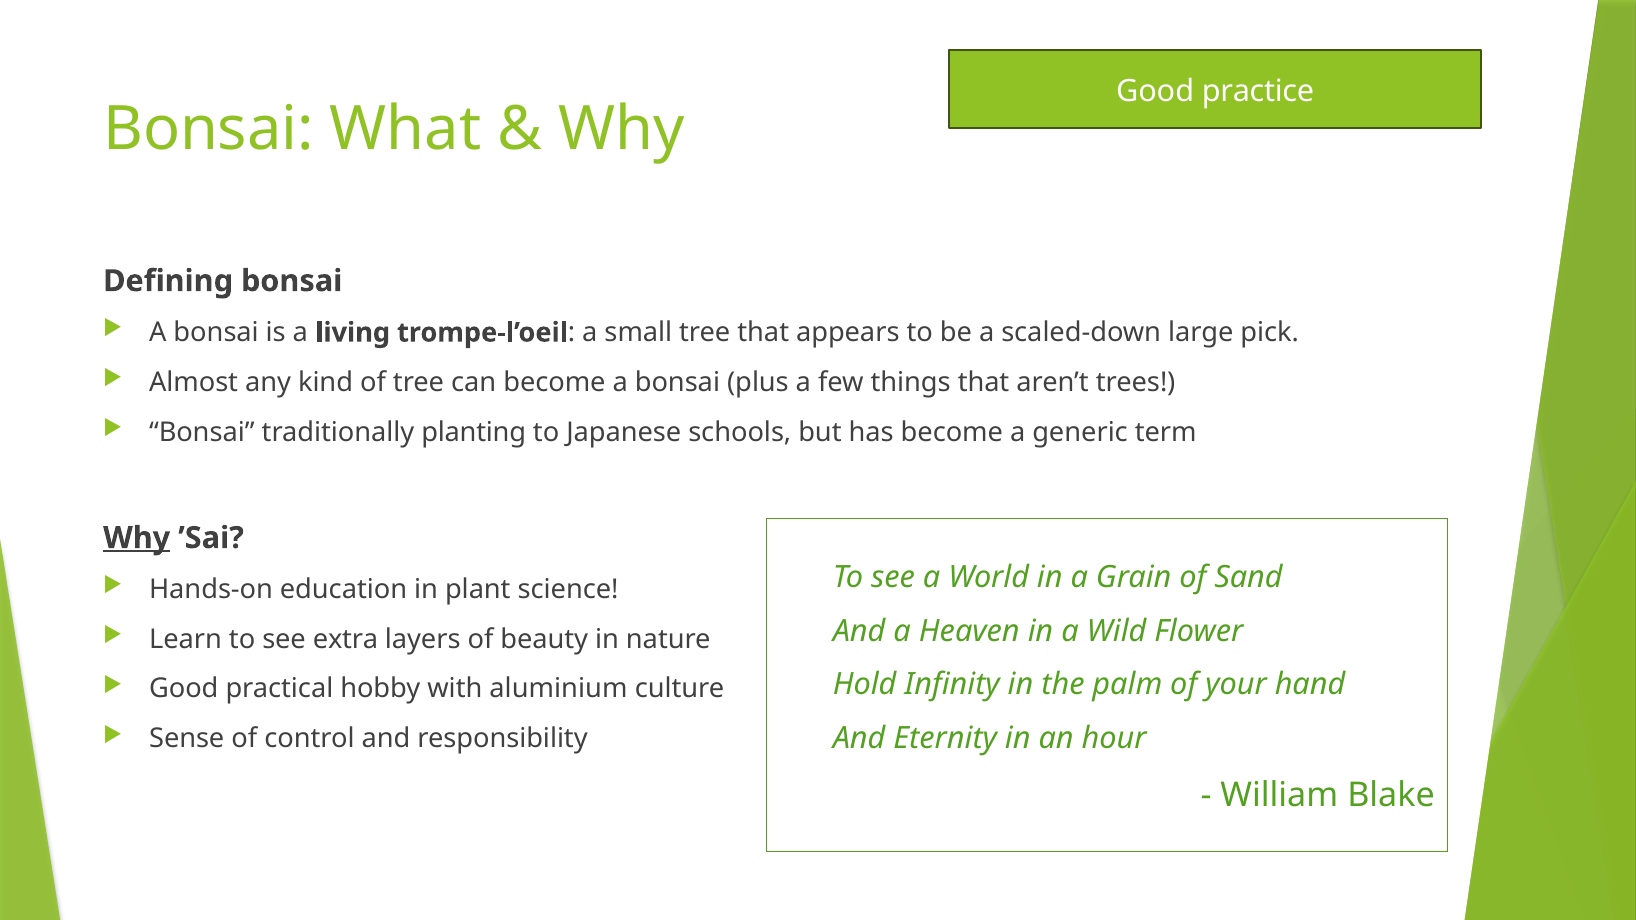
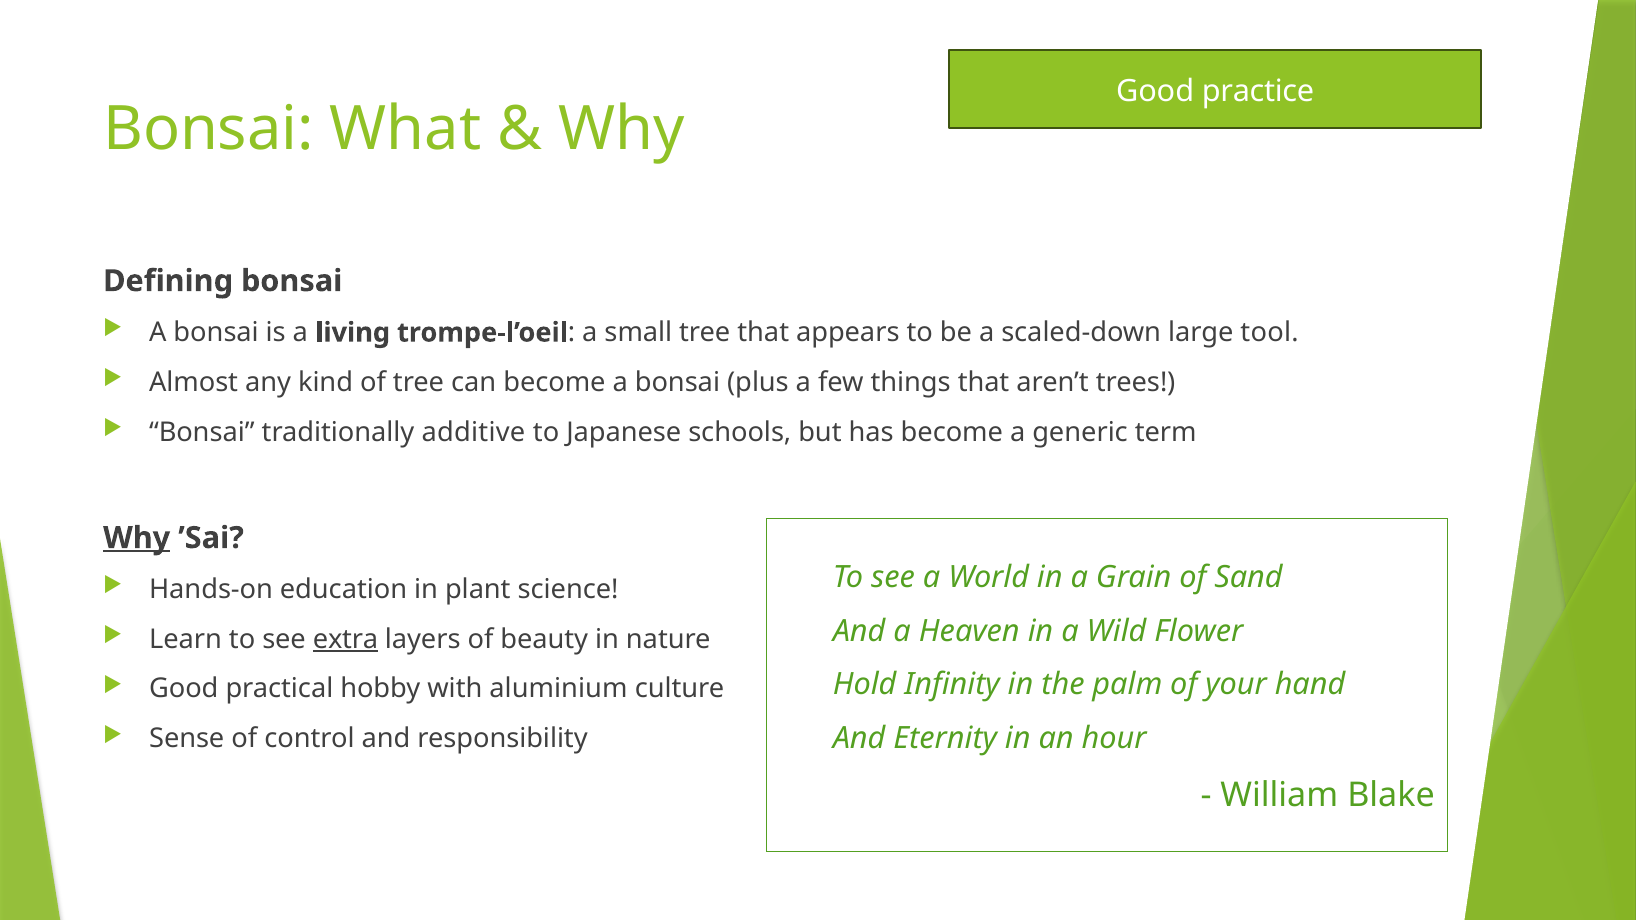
pick: pick -> tool (1270, 333)
planting: planting -> additive (473, 432)
extra underline: none -> present (346, 639)
